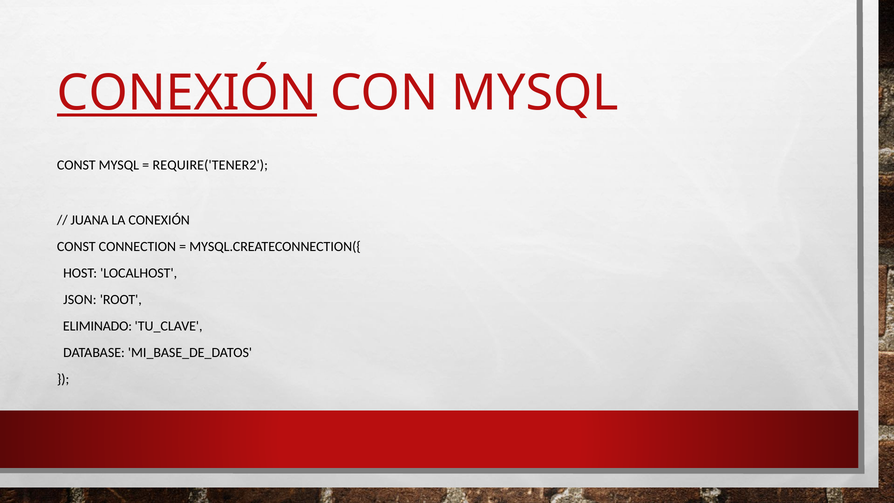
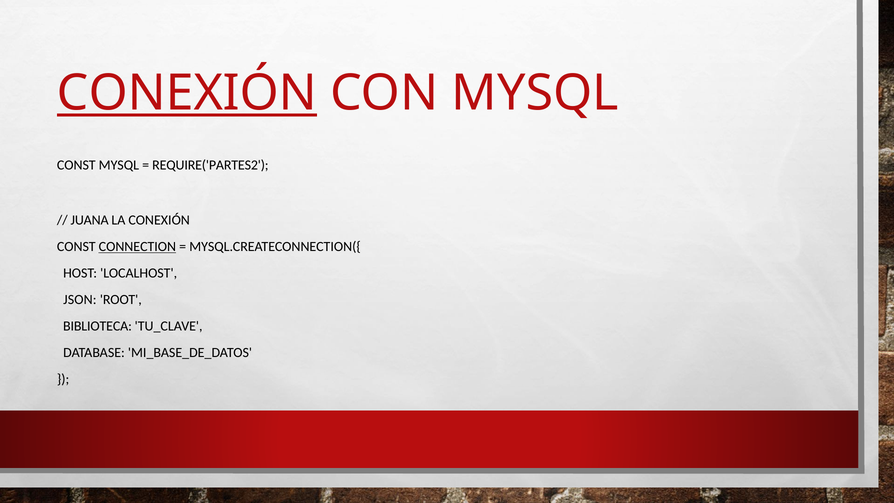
REQUIRE('TENER2: REQUIRE('TENER2 -> REQUIRE('PARTES2 (210, 165)
CONNECTION underline: none -> present (137, 247)
ELIMINADO: ELIMINADO -> BIBLIOTECA (97, 326)
